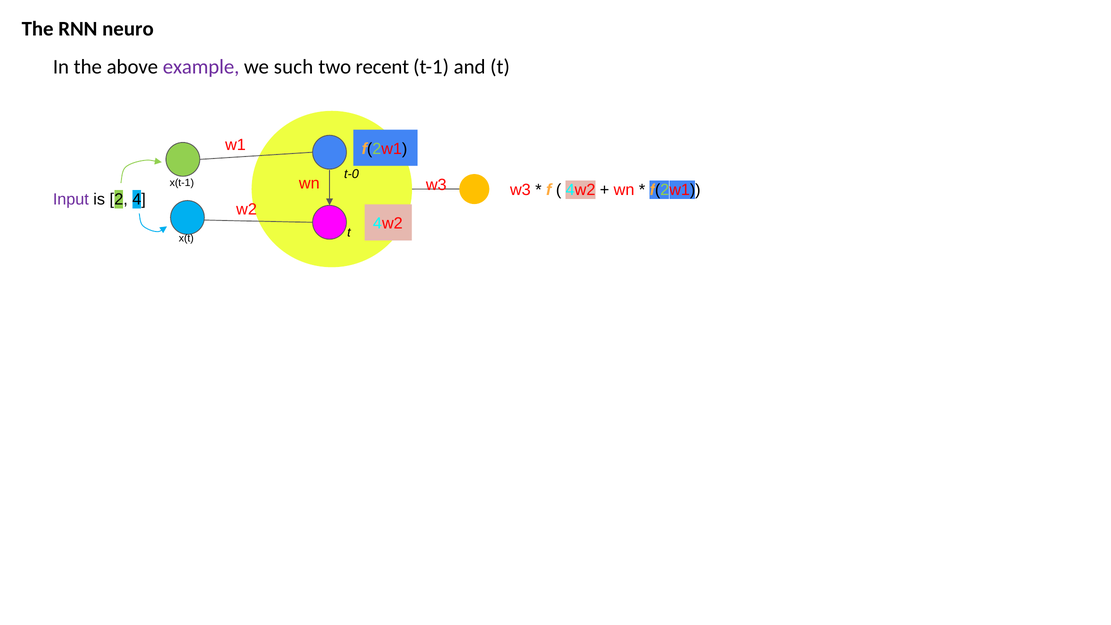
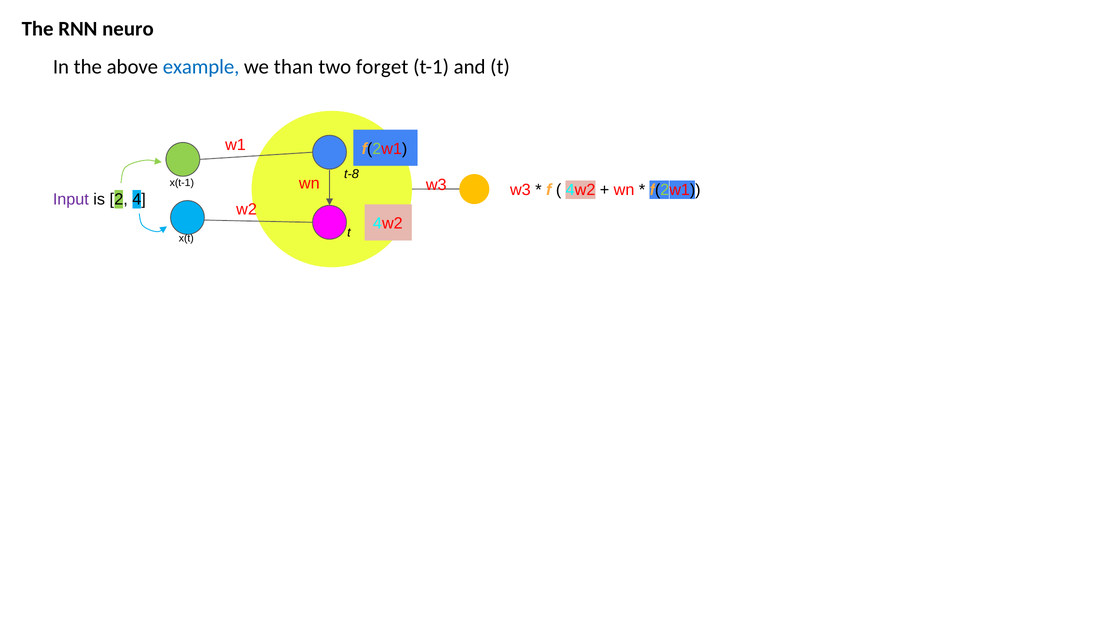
example colour: purple -> blue (201, 67)
such: such -> than (294, 67)
recent: recent -> forget (382, 67)
t-0: t-0 -> t-8 (352, 174)
